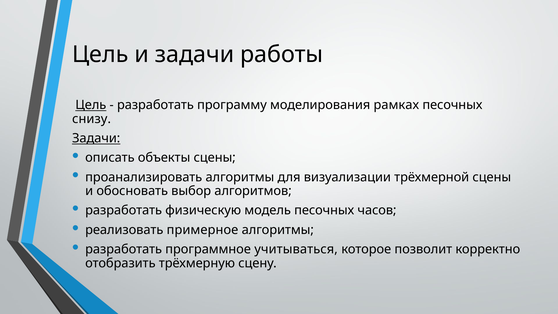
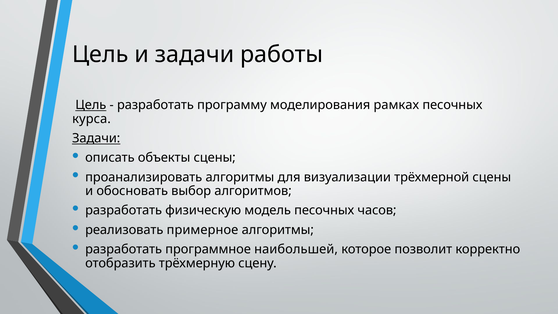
снизу: снизу -> курса (92, 119)
учитываться: учитываться -> наибольшей (296, 249)
